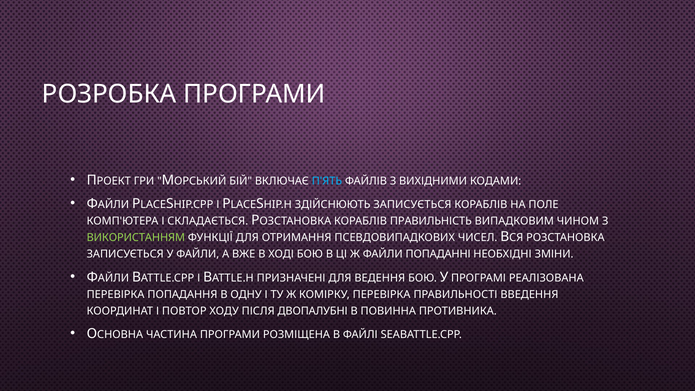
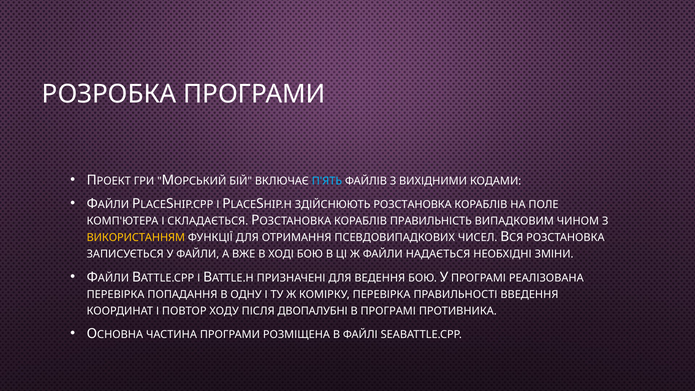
ЗДІЙСНЮЮТЬ ЗАПИСУЄТЬСЯ: ЗАПИСУЄТЬСЯ -> РОЗСТАНОВКА (413, 205)
ВИКОРИСТАННЯМ colour: light green -> yellow (136, 238)
ПОПАДАННІ: ПОПАДАННІ -> НАДАЄТЬСЯ (438, 254)
В ПОВИННА: ПОВИННА -> ПРОГРАМІ (388, 311)
